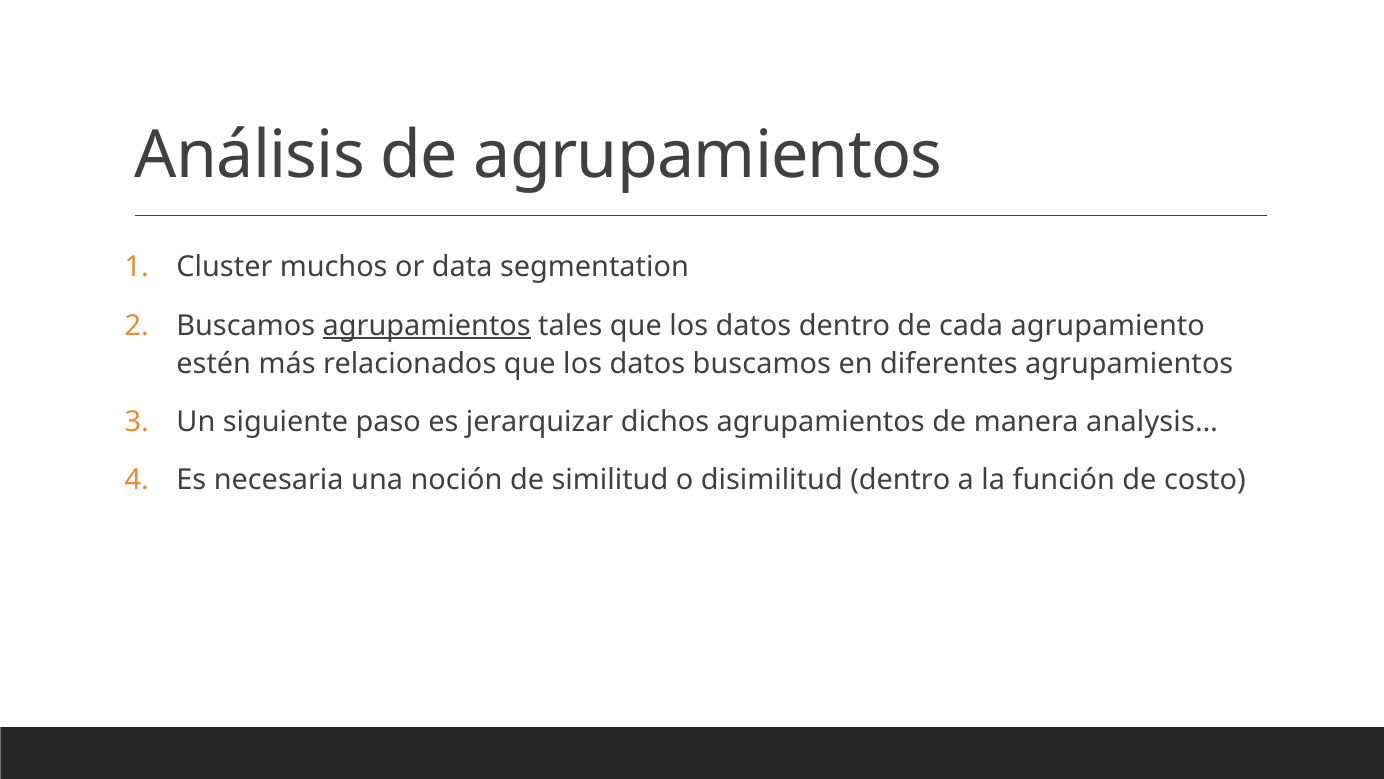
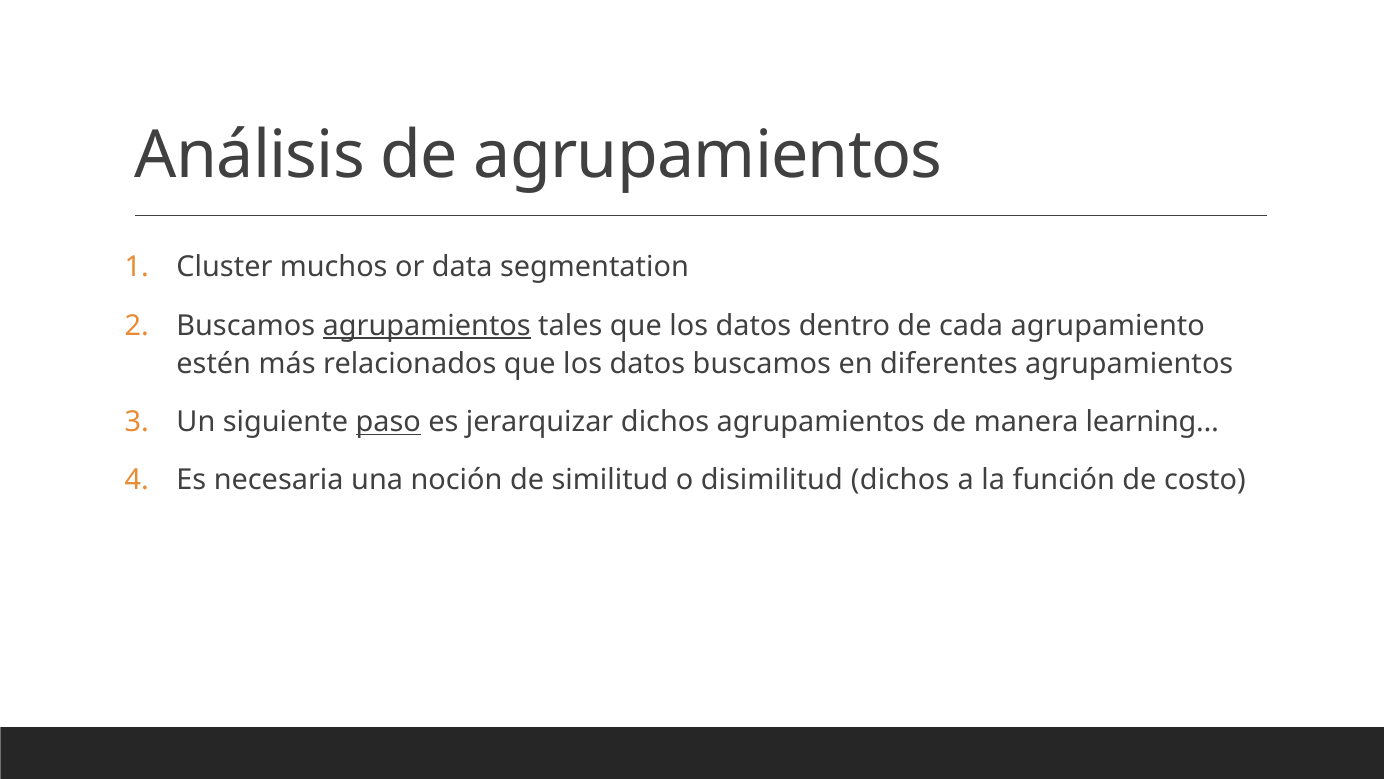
paso underline: none -> present (388, 422)
analysis…: analysis… -> learning… (1152, 422)
disimilitud dentro: dentro -> dichos (900, 480)
